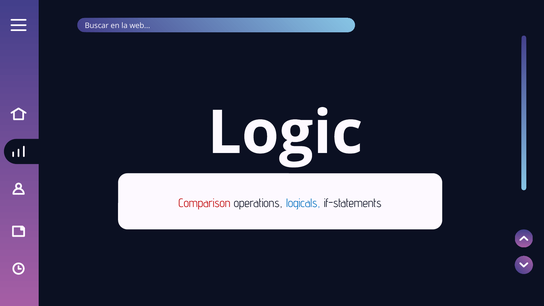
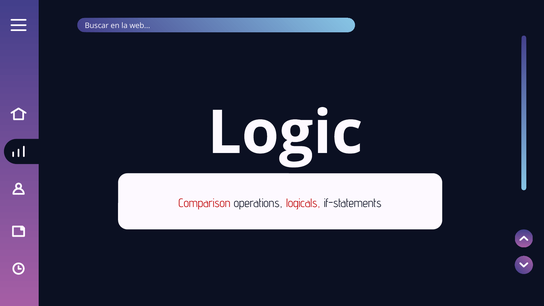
logicals colour: blue -> red (303, 203)
